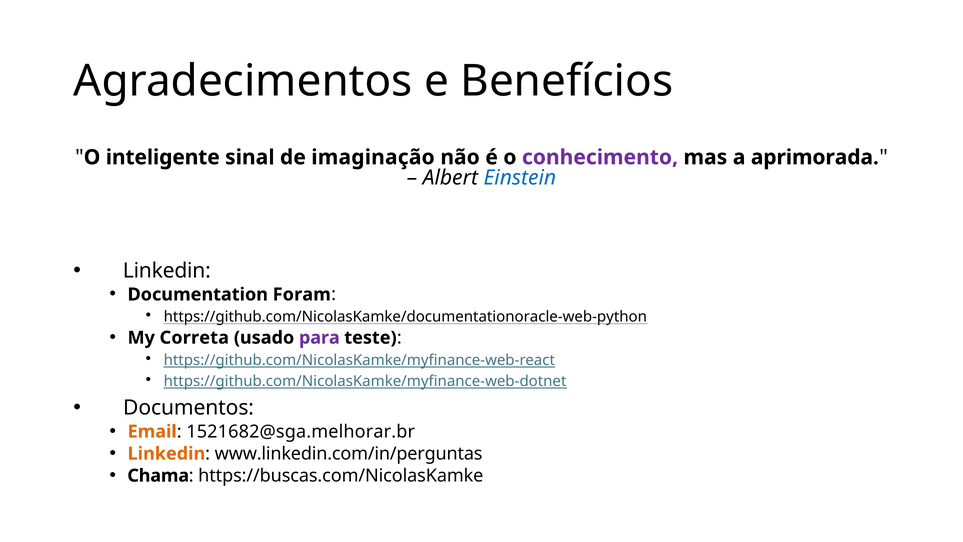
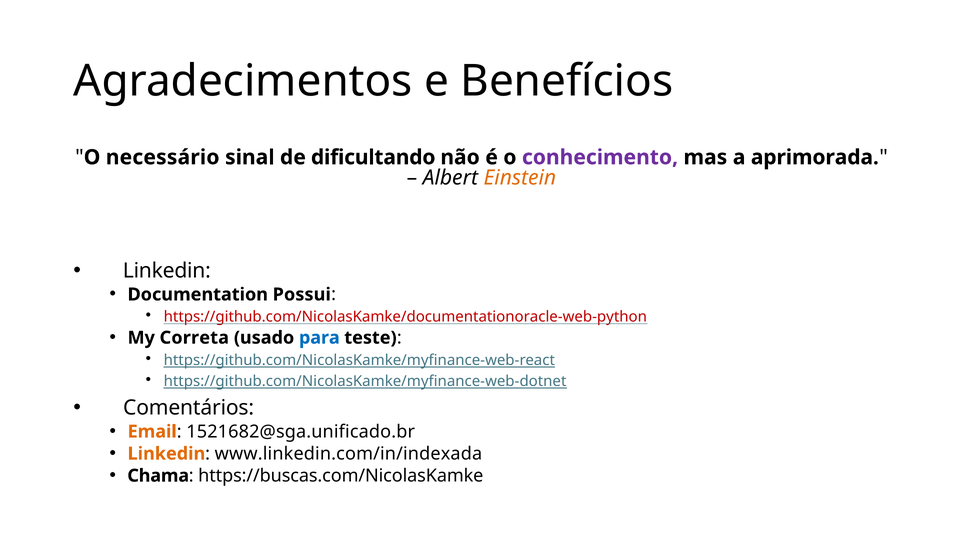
inteligente: inteligente -> necessário (163, 157)
imaginação: imaginação -> dificultando (373, 157)
Einstein colour: blue -> orange (520, 178)
Foram: Foram -> Possui (302, 294)
https://github.com/NicolasKamke/documentationoracle-web-python colour: black -> red (405, 317)
para colour: purple -> blue (319, 338)
Documentos: Documentos -> Comentários (189, 408)
1521682@sga.melhorar.br: 1521682@sga.melhorar.br -> 1521682@sga.unificado.br (301, 431)
www.linkedin.com/in/perguntas: www.linkedin.com/in/perguntas -> www.linkedin.com/in/indexada (348, 453)
